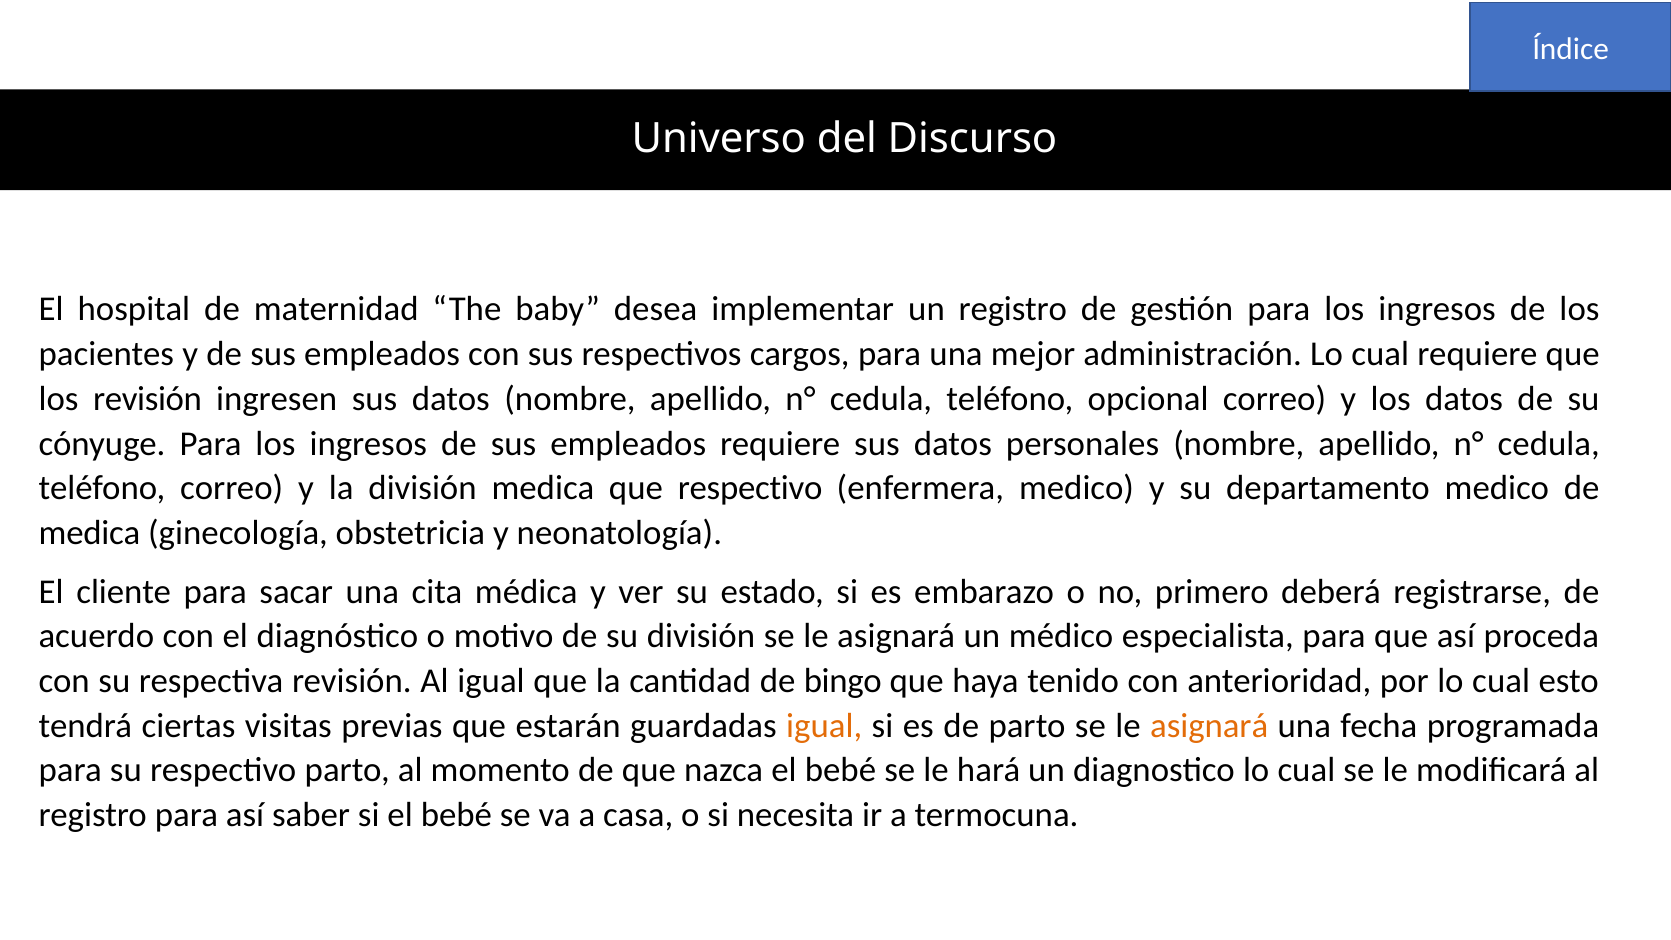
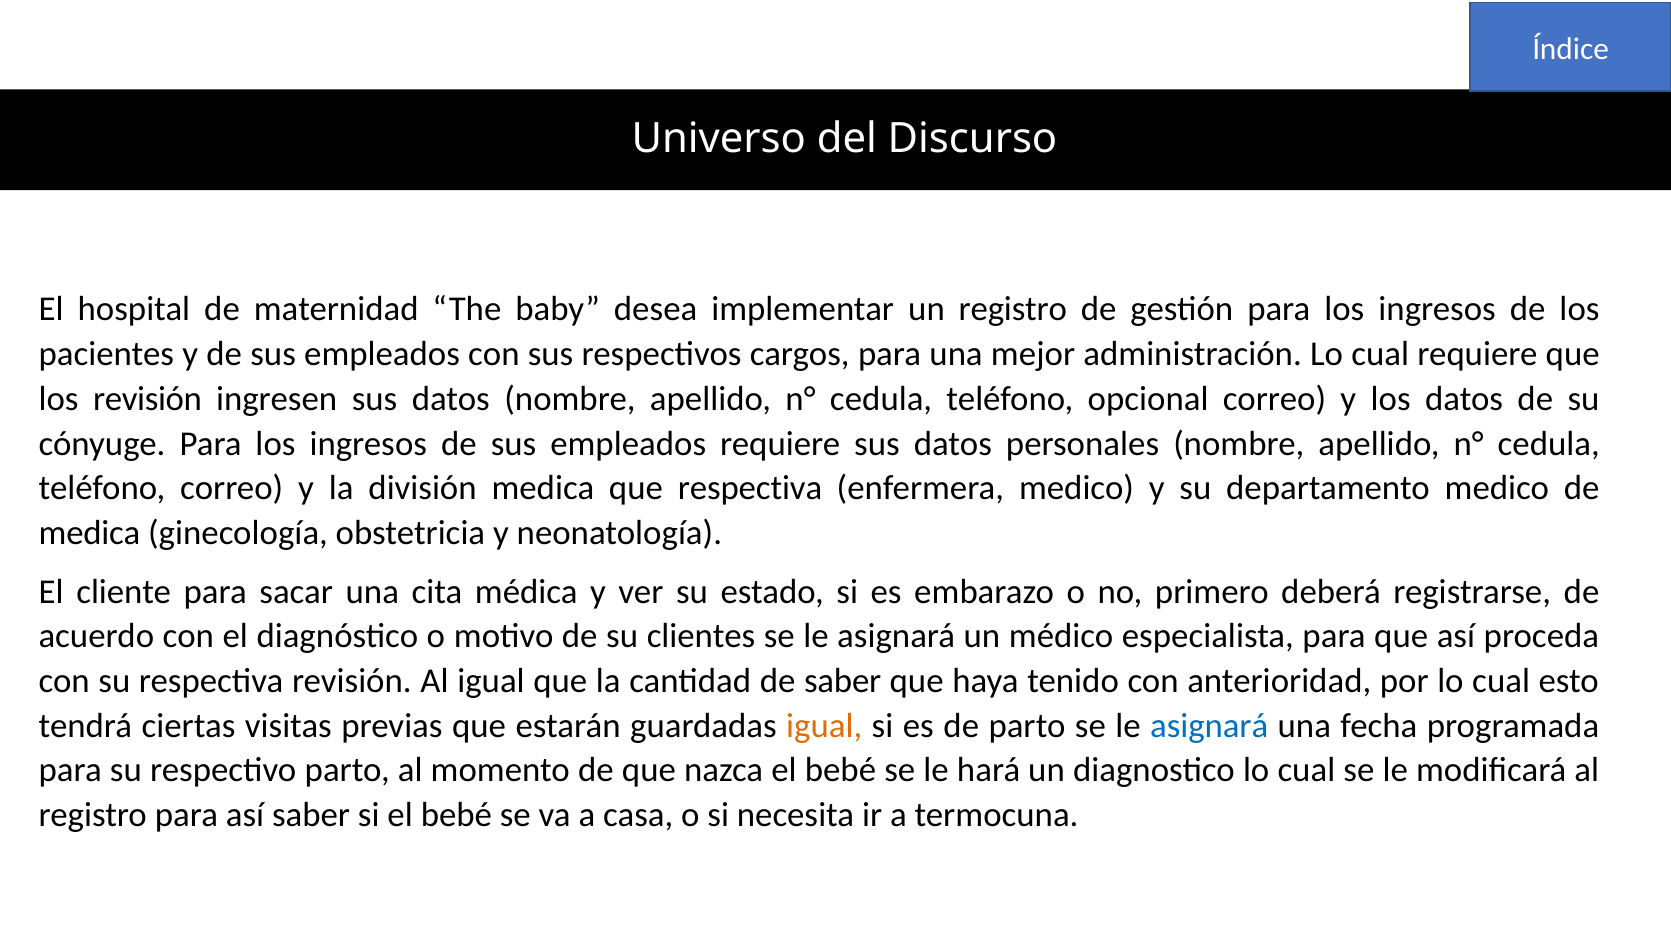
que respectivo: respectivo -> respectiva (750, 488)
su división: división -> clientes (701, 636)
de bingo: bingo -> saber (843, 681)
asignará colour: orange -> blue (1209, 726)
